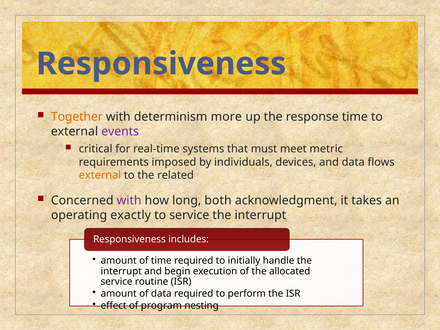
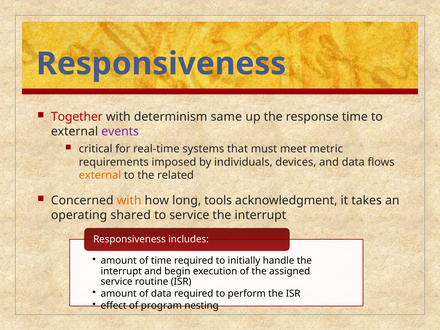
Together colour: orange -> red (77, 117)
more: more -> same (226, 117)
with colour: purple -> orange (129, 200)
both: both -> tools (218, 200)
exactly: exactly -> shared (131, 215)
allocated: allocated -> assigned (290, 271)
